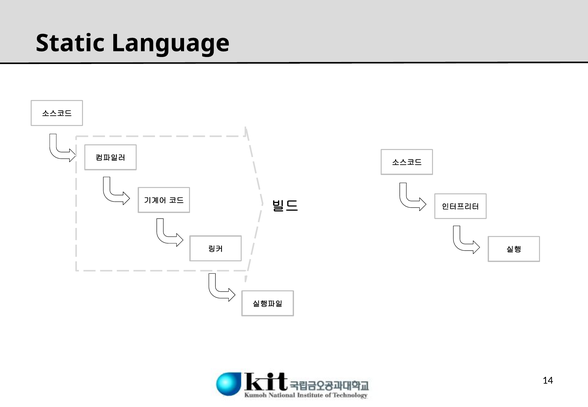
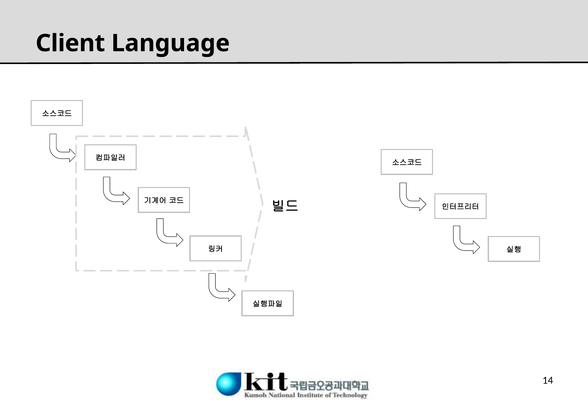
Static: Static -> Client (70, 43)
